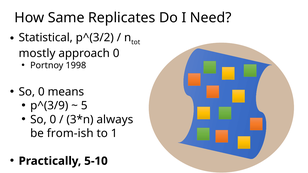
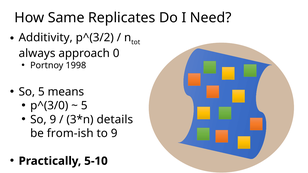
Statistical: Statistical -> Additivity (46, 38)
mostly: mostly -> always (37, 53)
0: 0 -> 5 (41, 92)
p^(3/9: p^(3/9 -> p^(3/0 (49, 106)
0: 0 -> 9 (53, 120)
always: always -> details (115, 120)
to 1: 1 -> 9 (114, 134)
